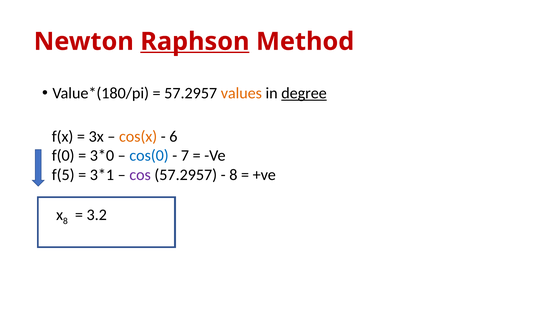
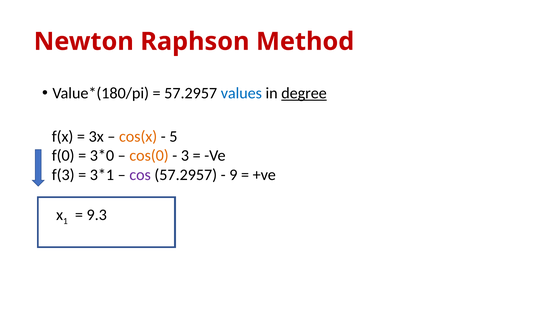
Raphson underline: present -> none (195, 42)
values colour: orange -> blue (241, 93)
6: 6 -> 5 (173, 137)
cos(0 colour: blue -> orange (149, 156)
7: 7 -> 3 (185, 156)
f(5: f(5 -> f(3 (63, 175)
8: 8 -> 9 (233, 175)
8: 8 -> 1 (65, 221)
3.2: 3.2 -> 9.3 (97, 215)
